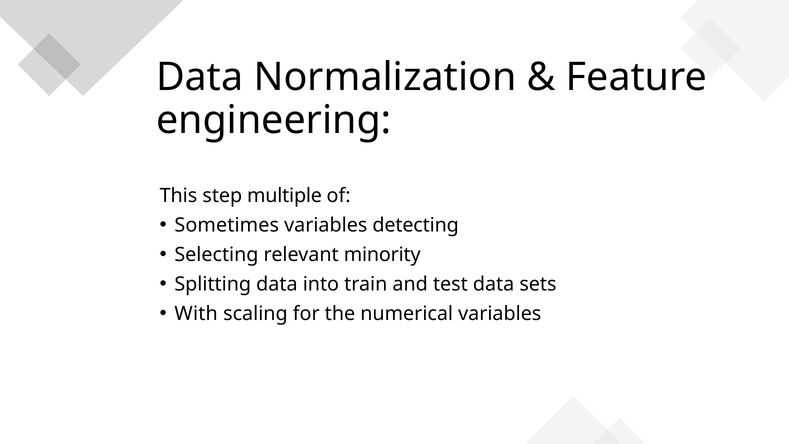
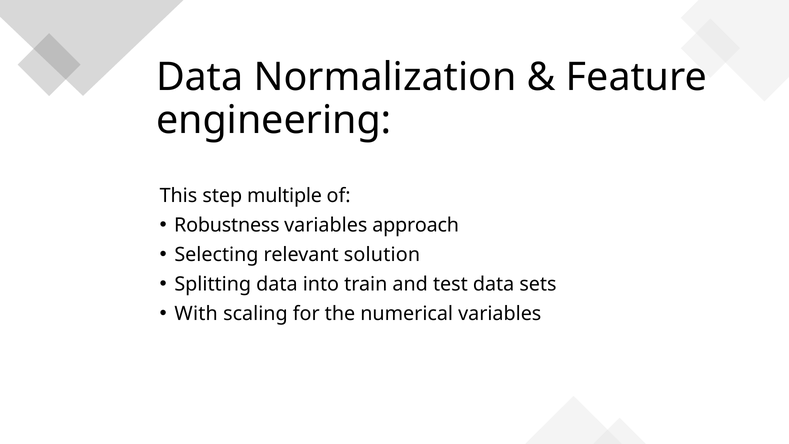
Sometimes: Sometimes -> Robustness (227, 225)
detecting: detecting -> approach (416, 225)
minority: minority -> solution (382, 254)
